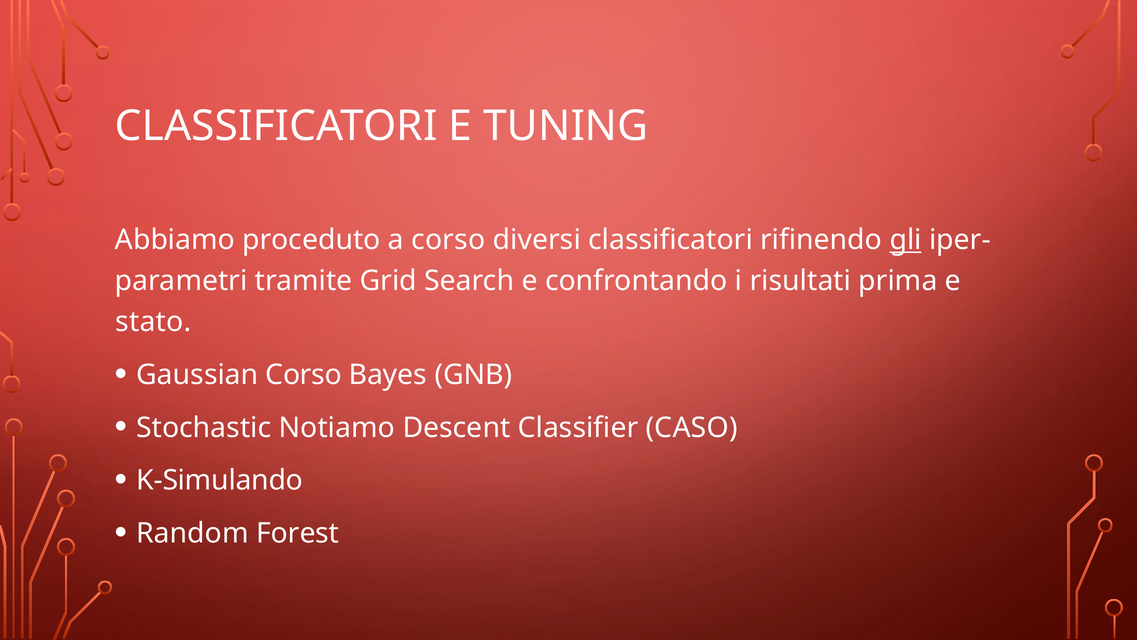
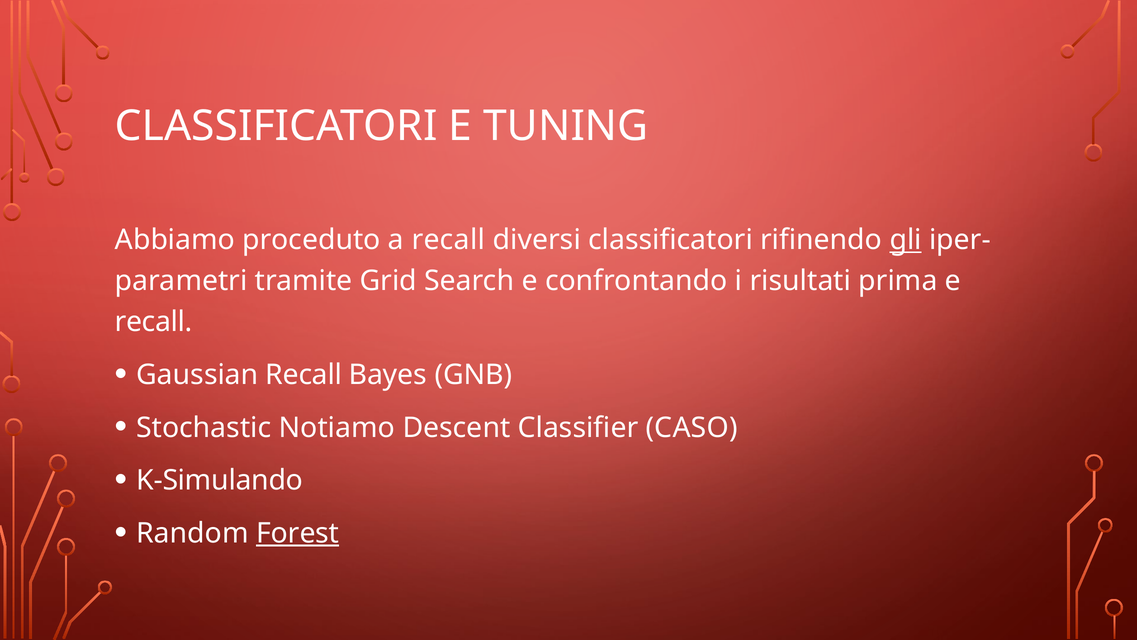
a corso: corso -> recall (448, 240)
stato: stato -> recall (154, 322)
Gaussian Corso: Corso -> Recall (304, 375)
Forest underline: none -> present (298, 533)
